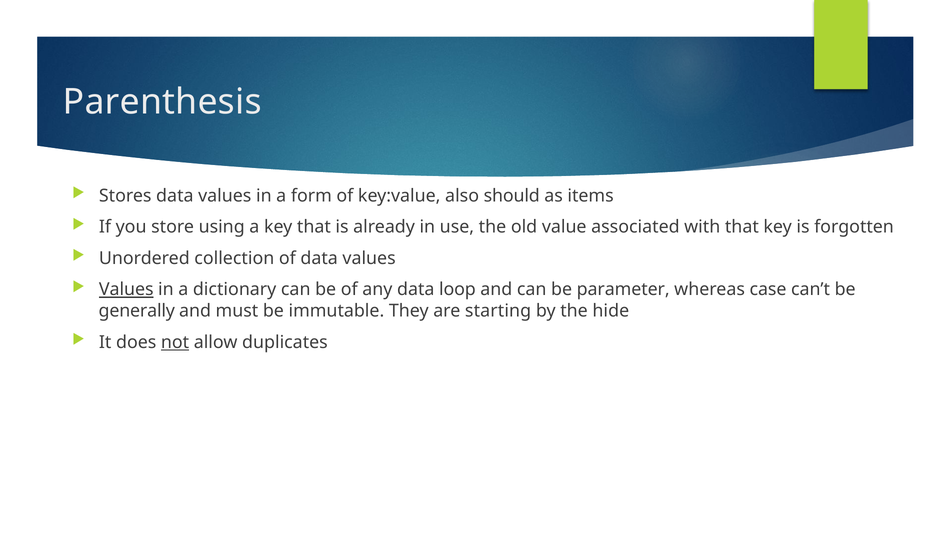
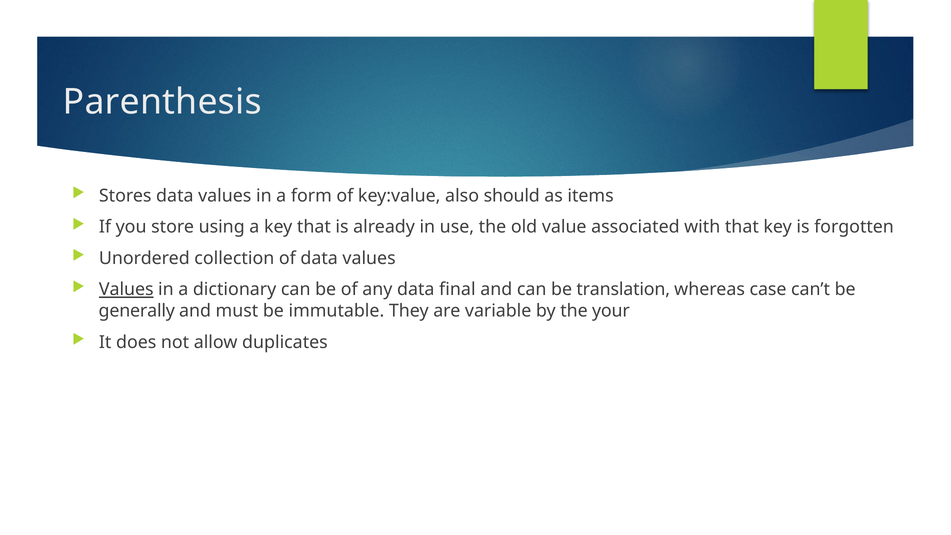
loop: loop -> final (457, 290)
parameter: parameter -> translation (623, 290)
starting: starting -> variable (498, 311)
hide: hide -> your (611, 311)
not underline: present -> none (175, 342)
